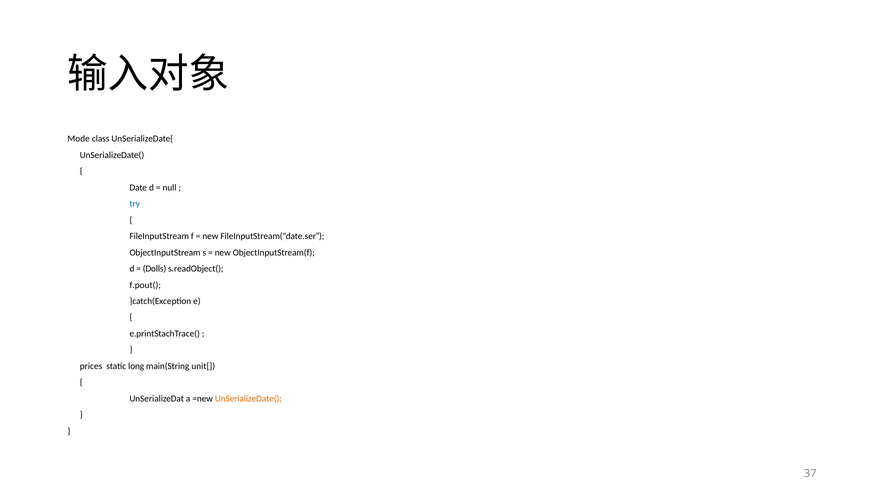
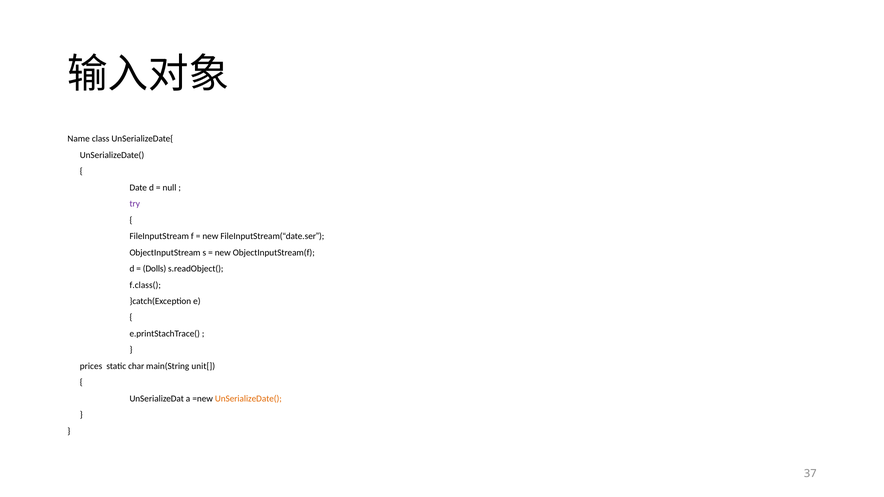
Mode: Mode -> Name (79, 139)
try colour: blue -> purple (135, 204)
f.pout(: f.pout( -> f.class( (145, 285)
long: long -> char (136, 366)
